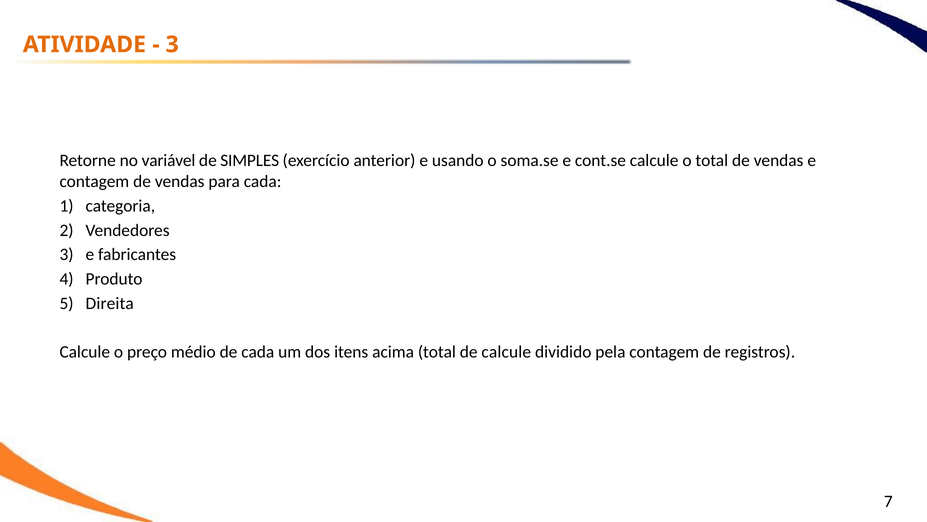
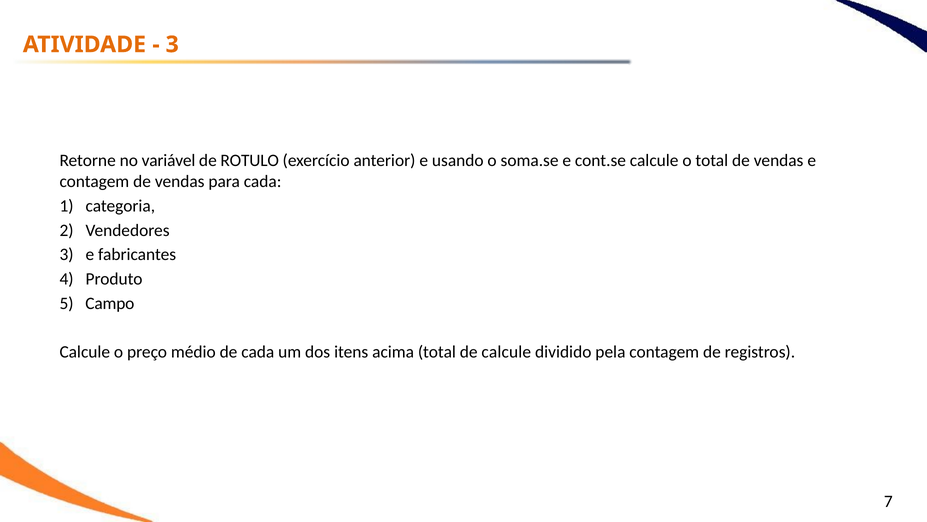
SIMPLES: SIMPLES -> ROTULO (250, 161)
Direita: Direita -> Campo (110, 303)
